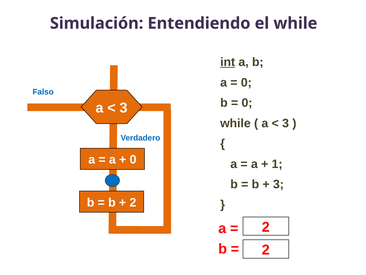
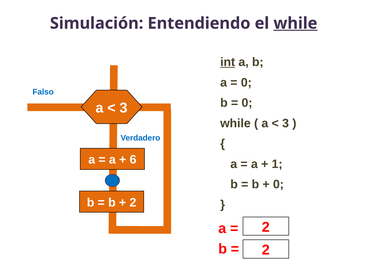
while underline: none -> present (295, 23)
0: 0 -> 6 (133, 159)
3: 3 -> 0 (278, 184)
